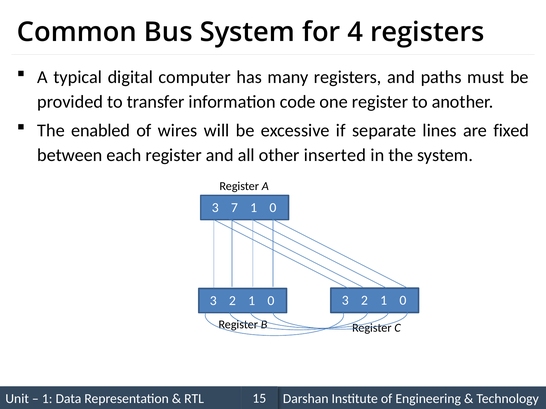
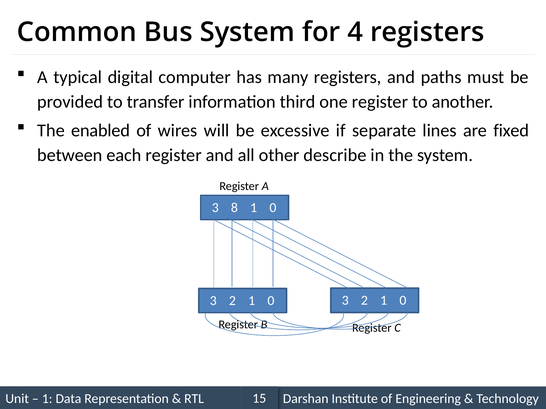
code: code -> third (298, 102)
inserted: inserted -> describe (335, 155)
7: 7 -> 8 (234, 208)
